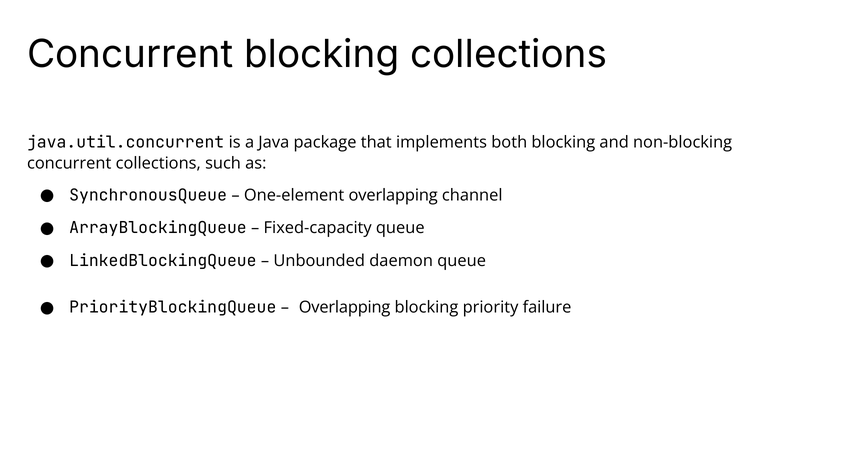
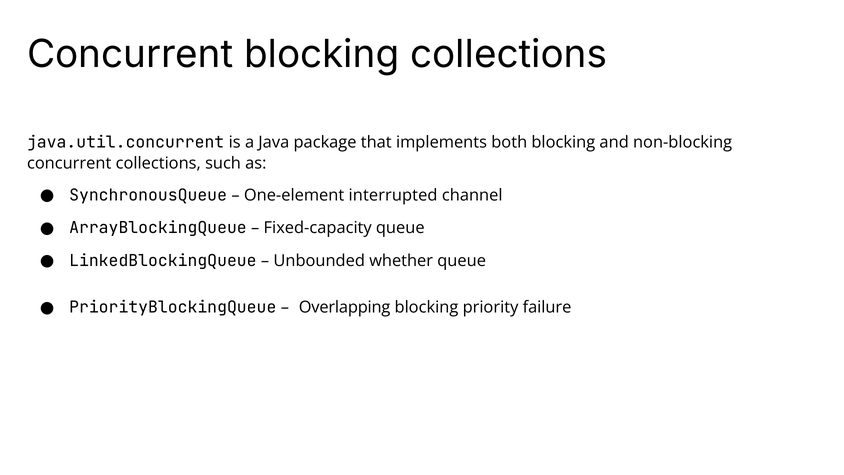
One-element overlapping: overlapping -> interrupted (393, 195)
daemon: daemon -> whether (401, 261)
